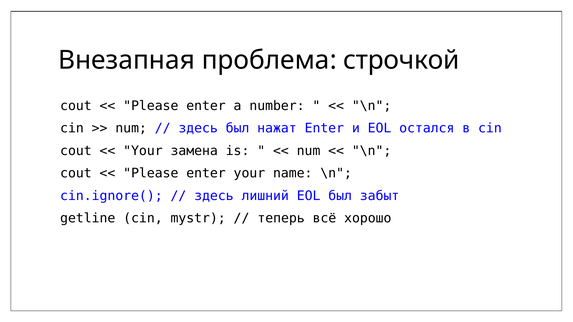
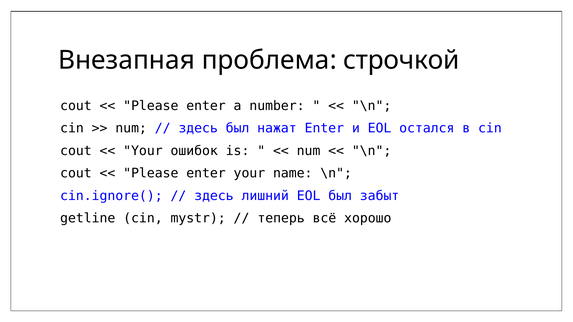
замена: замена -> ошибок (194, 151)
